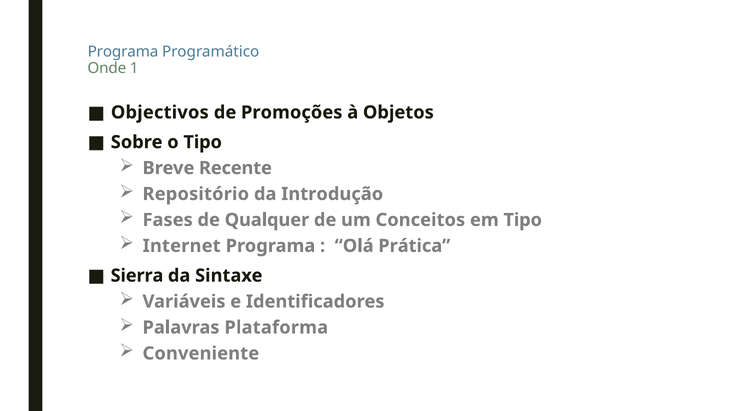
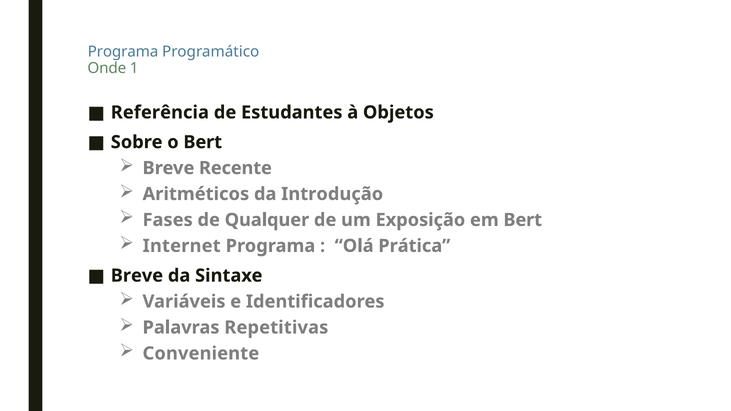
Objectivos: Objectivos -> Referência (160, 112)
Promoções: Promoções -> Estudantes (292, 112)
o Tipo: Tipo -> Bert (203, 142)
Repositório: Repositório -> Aritméticos (196, 194)
Conceitos: Conceitos -> Exposição (420, 220)
em Tipo: Tipo -> Bert (523, 220)
Sierra: Sierra -> Breve (137, 276)
Plataforma: Plataforma -> Repetitivas (276, 328)
